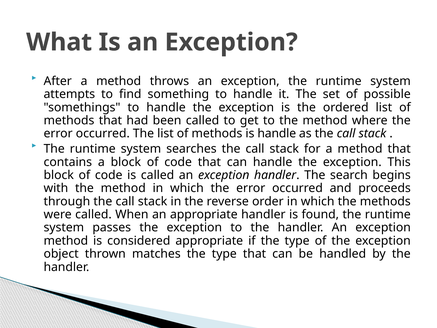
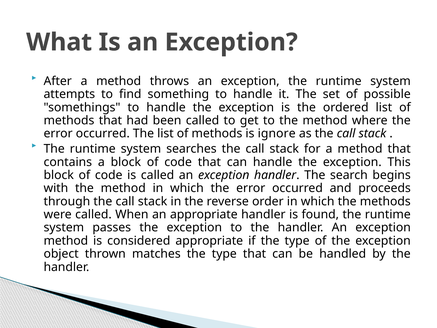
is handle: handle -> ignore (277, 134)
